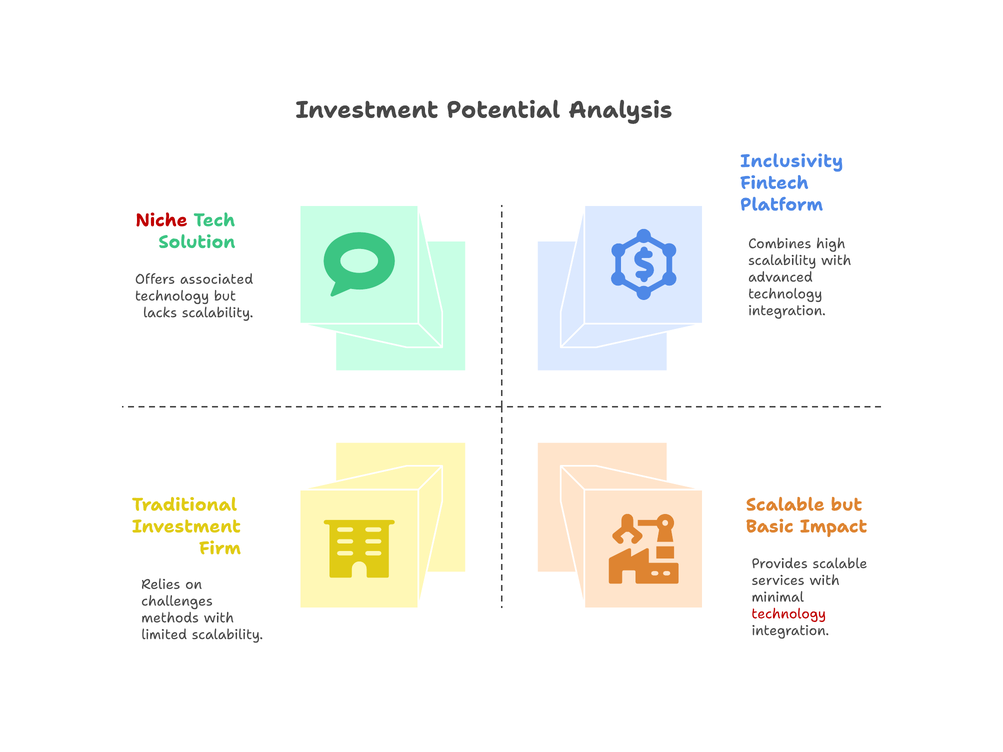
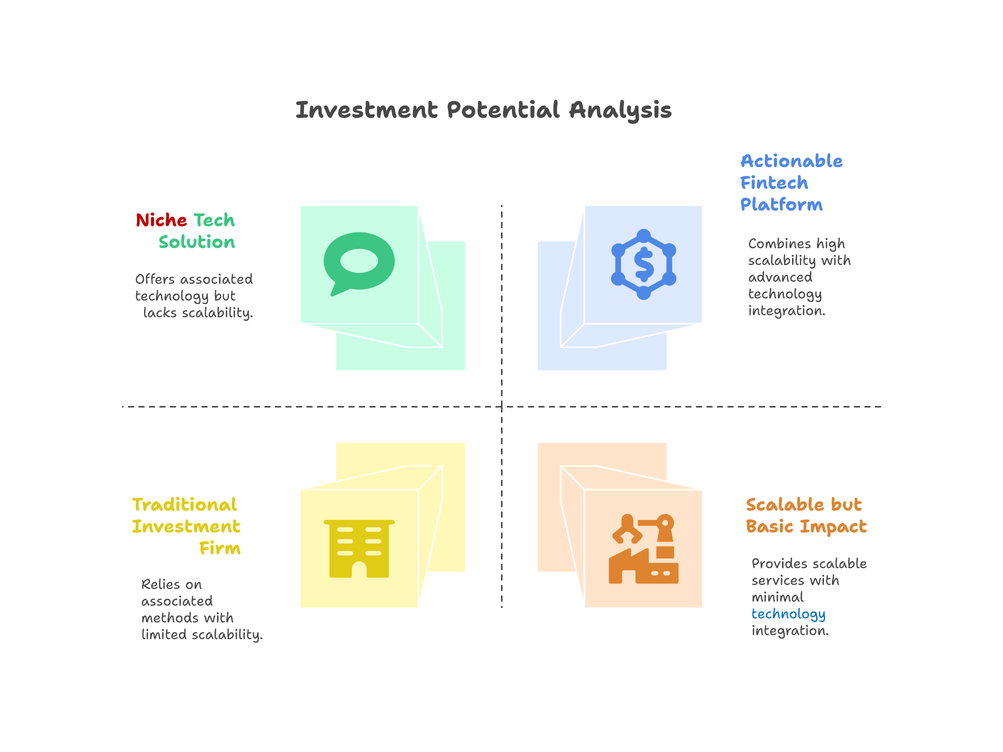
Inclusivity: Inclusivity -> Actionable (792, 161)
challenges: challenges -> associated (177, 601)
technology colour: red -> blue (789, 614)
